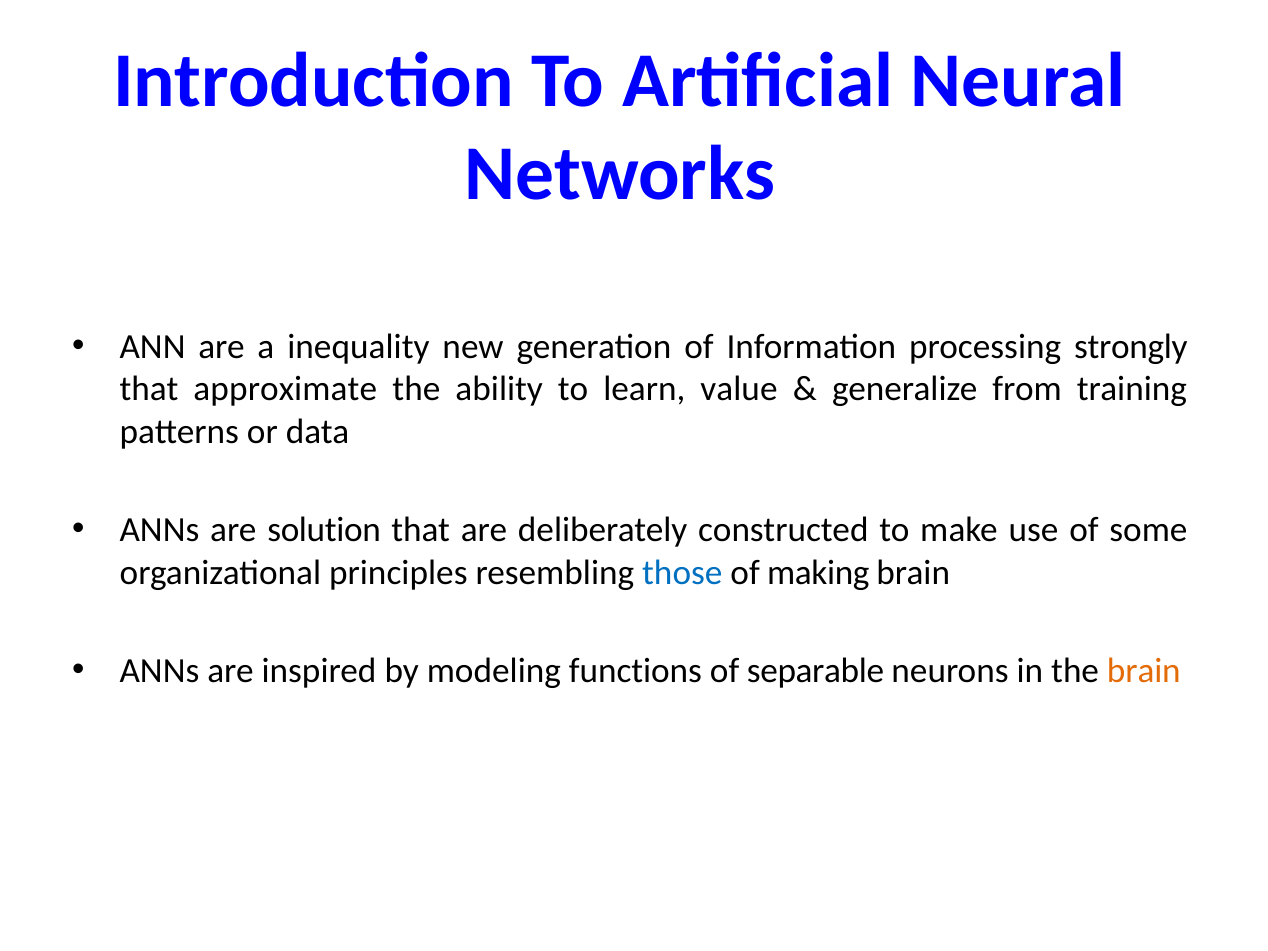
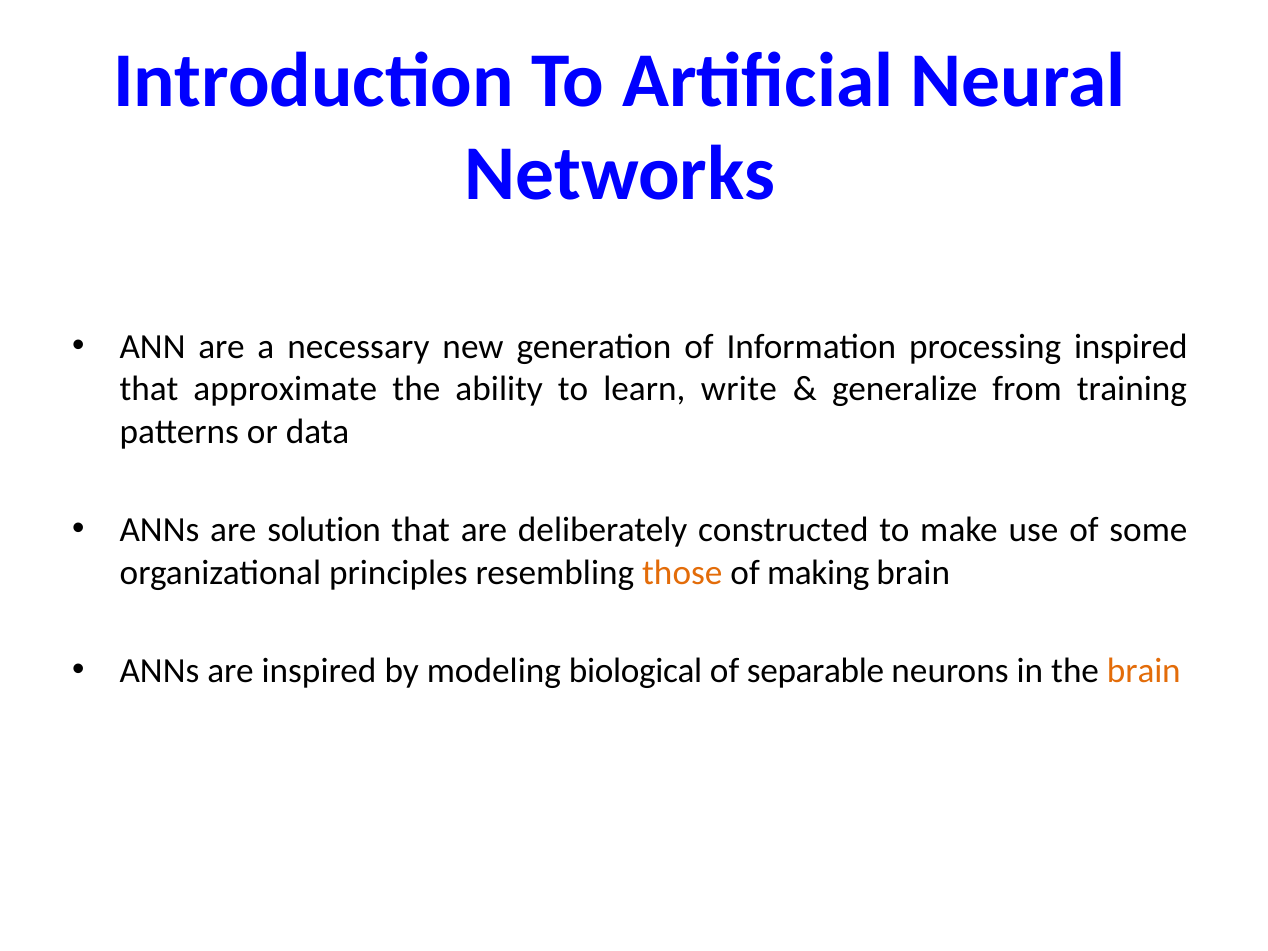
inequality: inequality -> necessary (358, 347)
processing strongly: strongly -> inspired (1131, 347)
value: value -> write (739, 389)
those colour: blue -> orange (682, 572)
functions: functions -> biological (636, 671)
